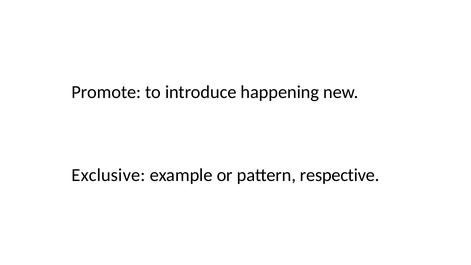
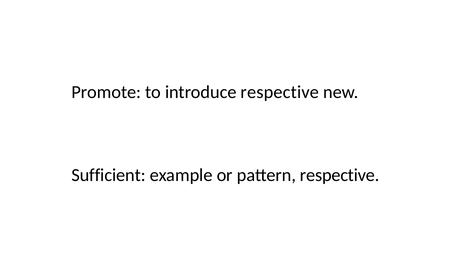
introduce happening: happening -> respective (280, 92)
Exclusive: Exclusive -> Sufficient (109, 175)
